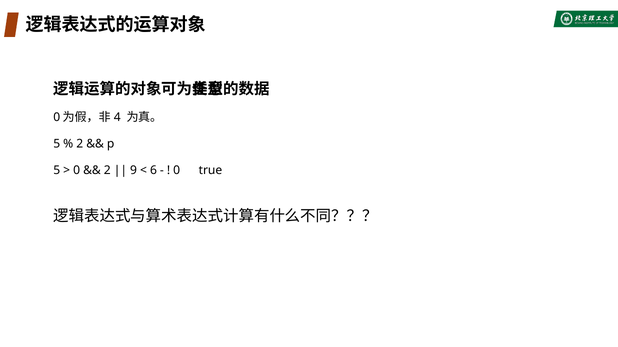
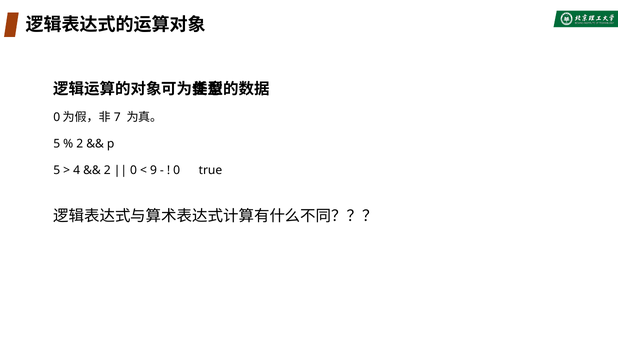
4: 4 -> 7 (117, 117)
0: 0 -> 4 (77, 171)
9: 9 -> 0 (134, 171)
6: 6 -> 9 (153, 171)
